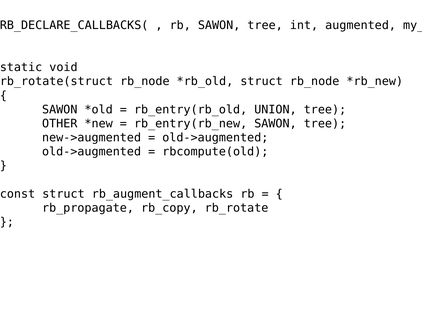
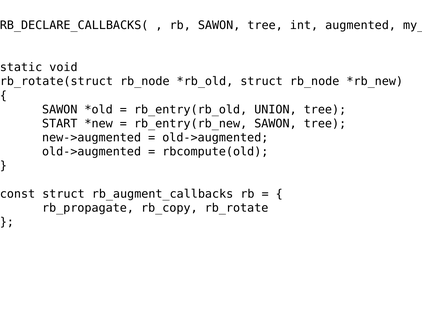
OTHER: OTHER -> START (60, 124)
